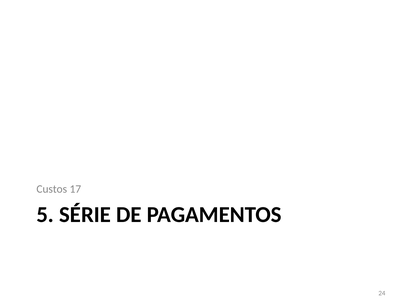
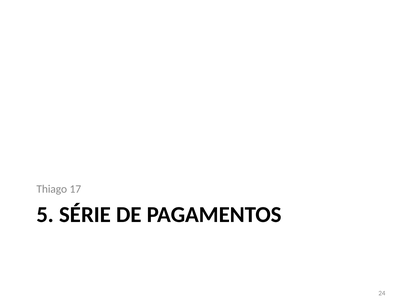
Custos: Custos -> Thiago (52, 189)
